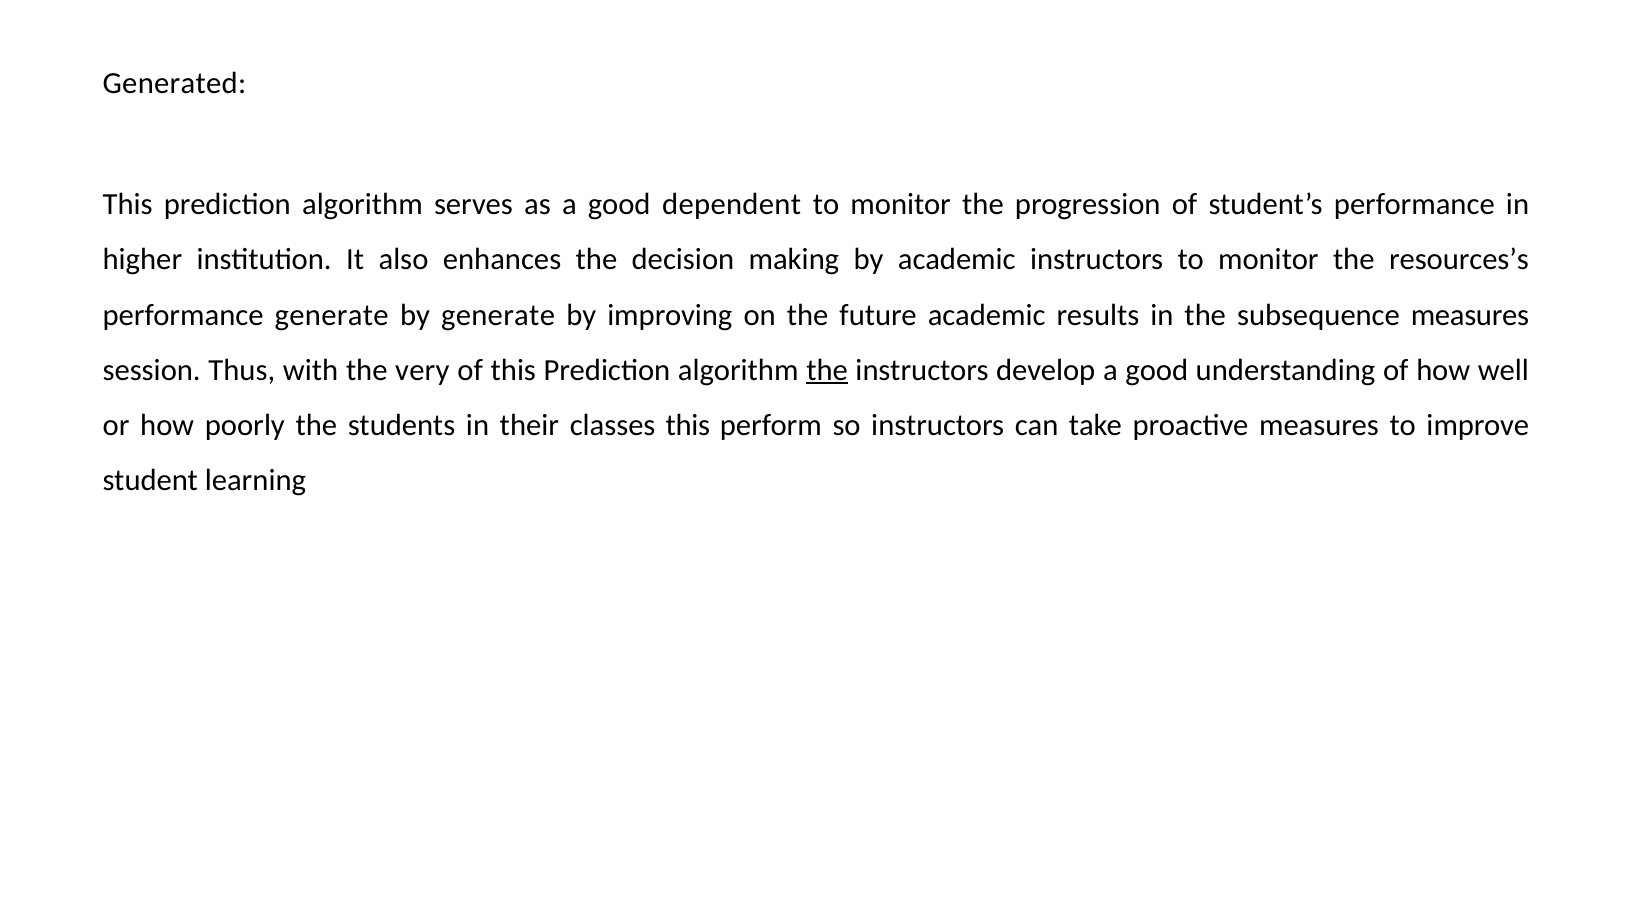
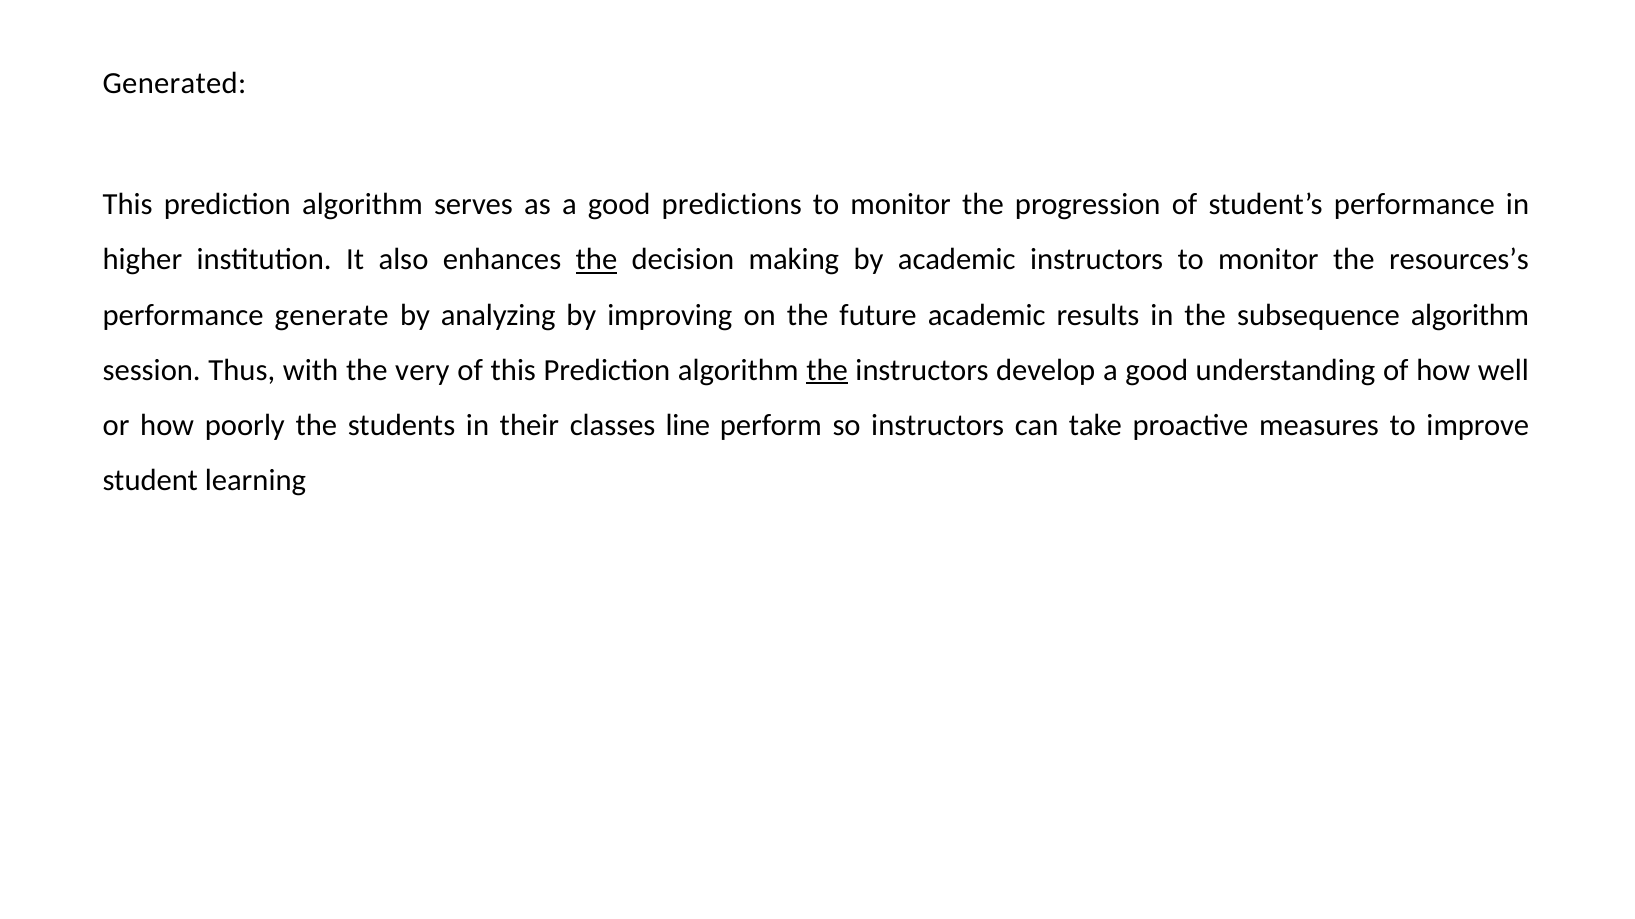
dependent: dependent -> predictions (732, 205)
the underline: none -> present (597, 260)
by generate: generate -> analyzing (498, 315)
subsequence measures: measures -> algorithm (1470, 315)
classes this: this -> line (688, 426)
